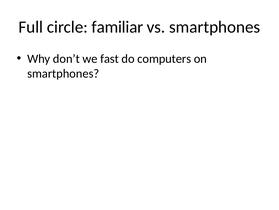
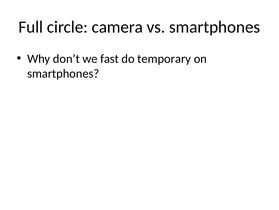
familiar: familiar -> camera (117, 27)
computers: computers -> temporary (164, 59)
